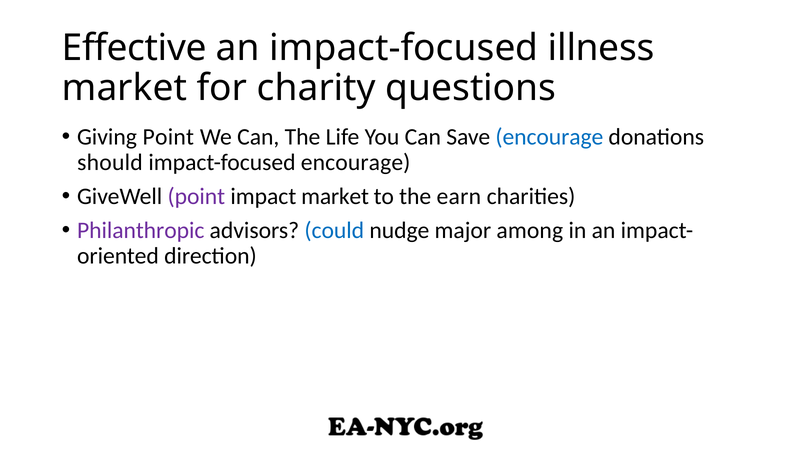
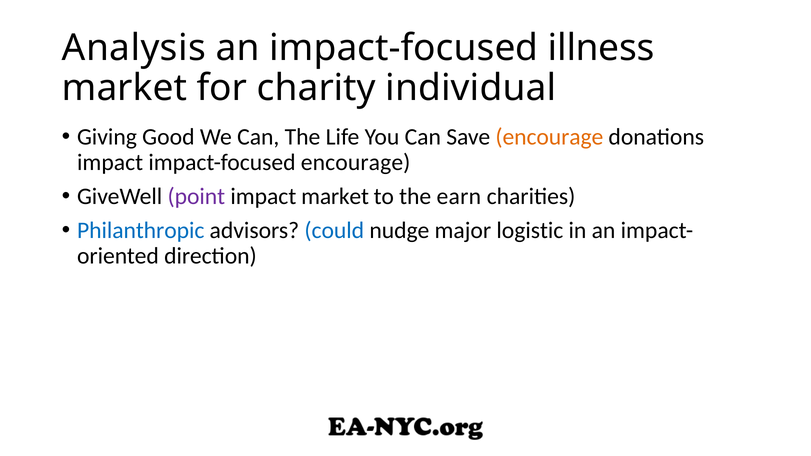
Effective: Effective -> Analysis (134, 48)
questions: questions -> individual (471, 88)
Giving Point: Point -> Good (168, 137)
encourage colour: blue -> orange (549, 137)
should: should -> impact (110, 163)
Philanthropic colour: purple -> blue (141, 231)
among: among -> logistic (530, 231)
